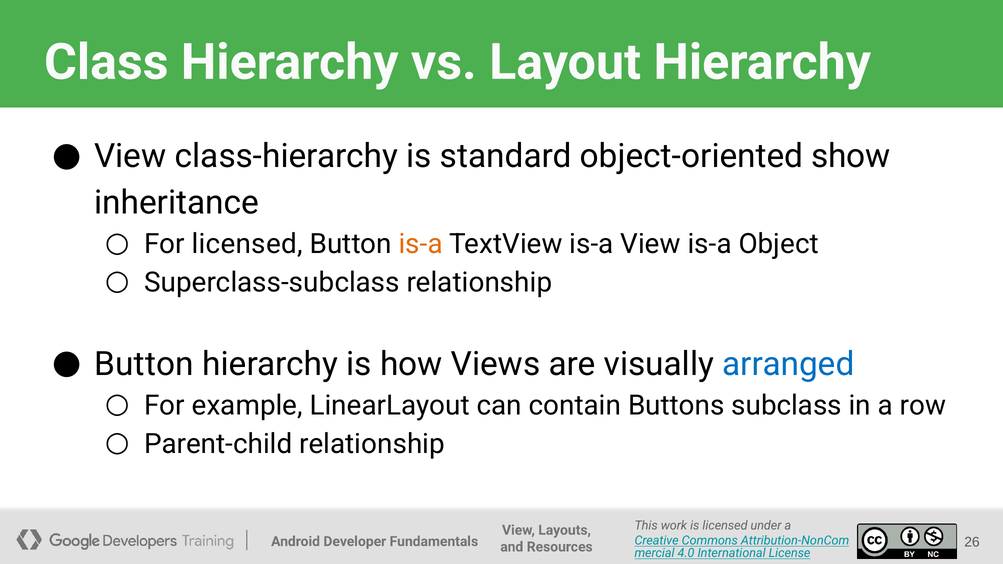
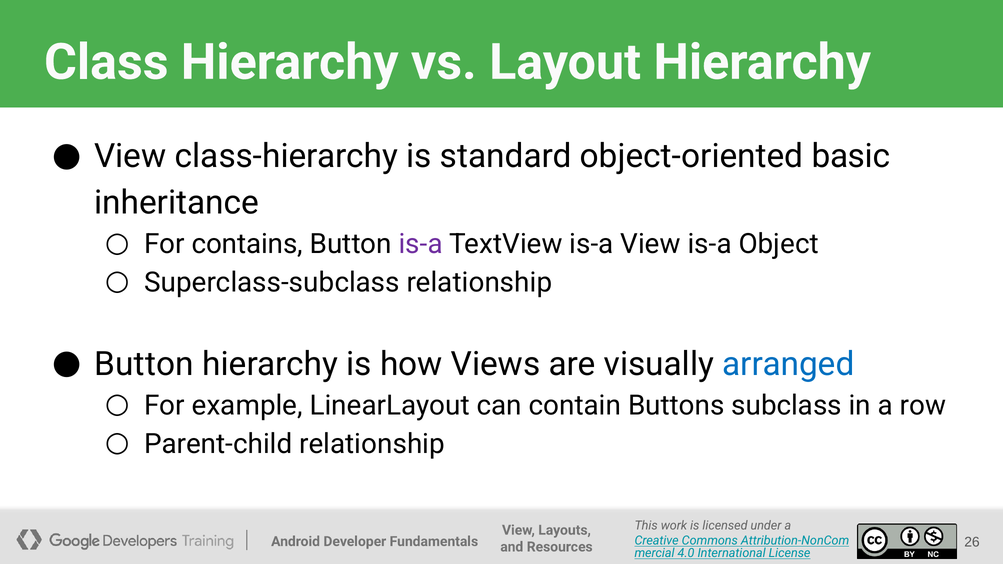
show: show -> basic (851, 157)
For licensed: licensed -> contains (247, 244)
is-a colour: orange -> purple (421, 244)
